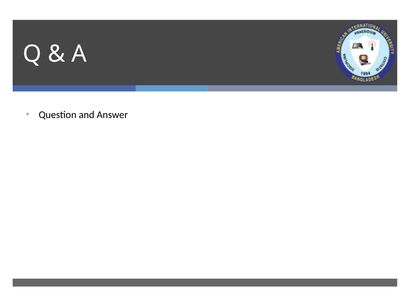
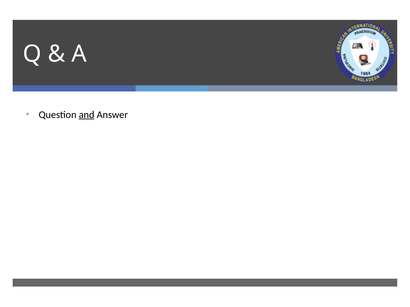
and underline: none -> present (87, 115)
